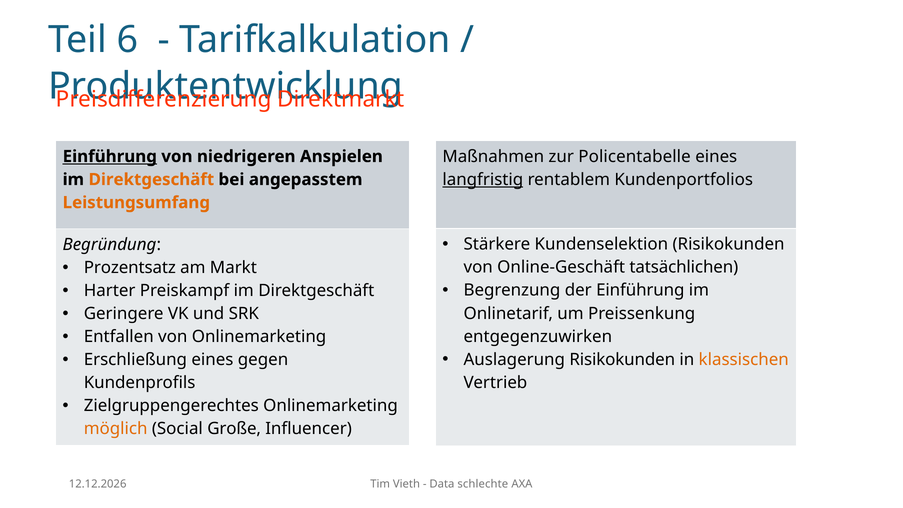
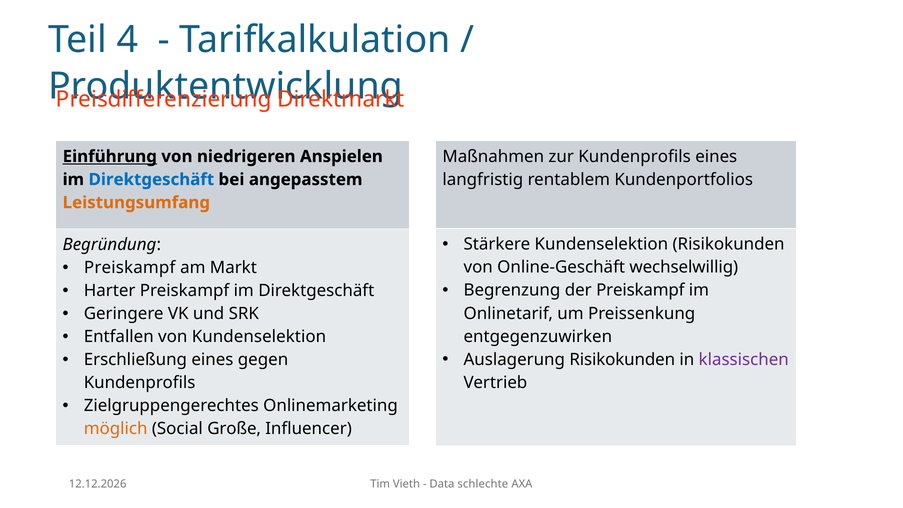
6: 6 -> 4 (127, 40)
zur Policentabelle: Policentabelle -> Kundenprofils (635, 156)
langfristig underline: present -> none (483, 180)
Direktgeschäft colour: orange -> blue (151, 180)
Prozentsatz: Prozentsatz -> Preiskampf (130, 268)
tatsächlichen: tatsächlichen -> wechselwillig (684, 267)
der Einführung: Einführung -> Preiskampf (640, 290)
von Onlinemarketing: Onlinemarketing -> Kundenselektion (259, 337)
klassischen colour: orange -> purple (744, 359)
